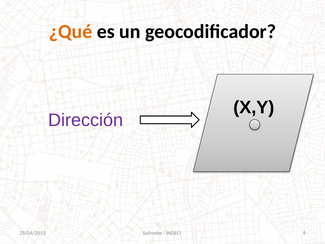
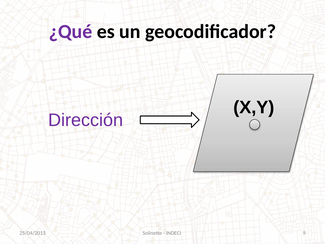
¿Qué colour: orange -> purple (71, 31)
